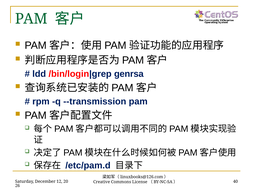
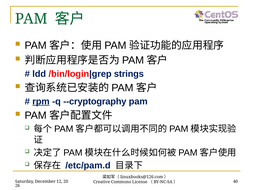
genrsa: genrsa -> strings (129, 74)
rpm underline: none -> present (41, 101)
--transmission: --transmission -> --cryptography (95, 101)
